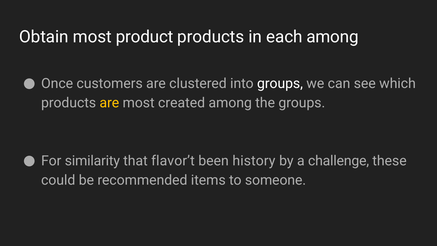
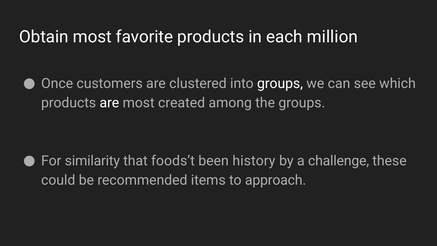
product: product -> favorite (145, 37)
each among: among -> million (332, 37)
are colour: yellow -> white (109, 103)
flavor’t: flavor’t -> foods’t (173, 161)
someone: someone -> approach (276, 180)
